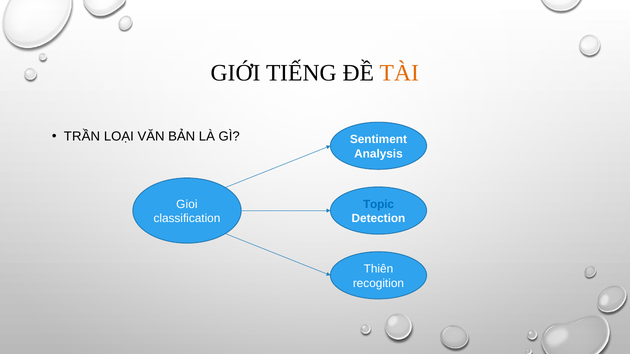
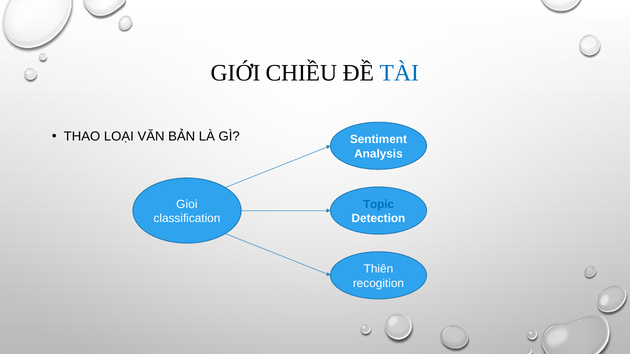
TIẾNG: TIẾNG -> CHIỀU (302, 73)
TÀI colour: orange -> blue (399, 73)
TRẦN: TRẦN -> THAO (82, 137)
